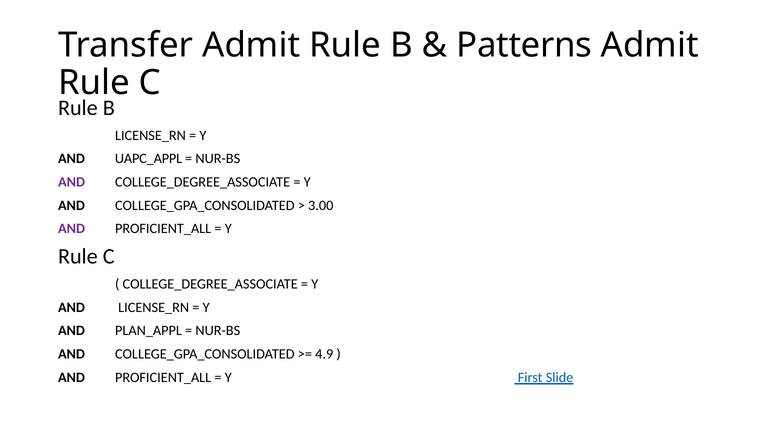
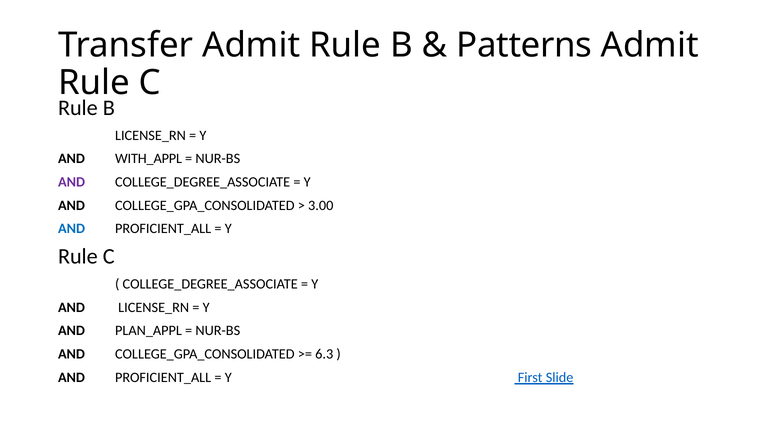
UAPC_APPL: UAPC_APPL -> WITH_APPL (149, 159)
AND colour: purple -> blue (72, 229)
4.9: 4.9 -> 6.3 (324, 354)
